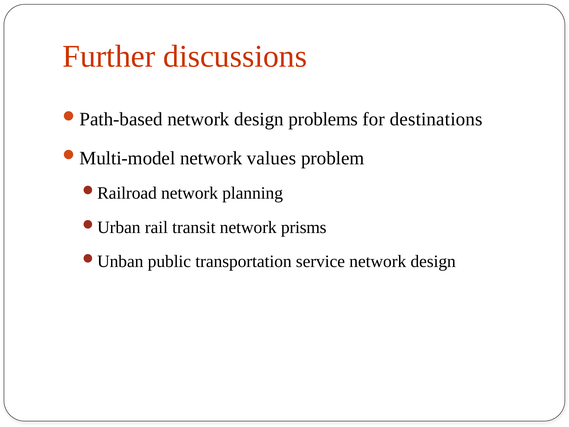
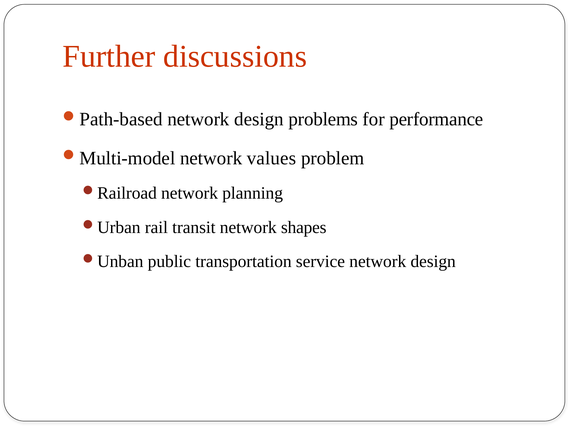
destinations: destinations -> performance (436, 119)
prisms: prisms -> shapes (304, 227)
